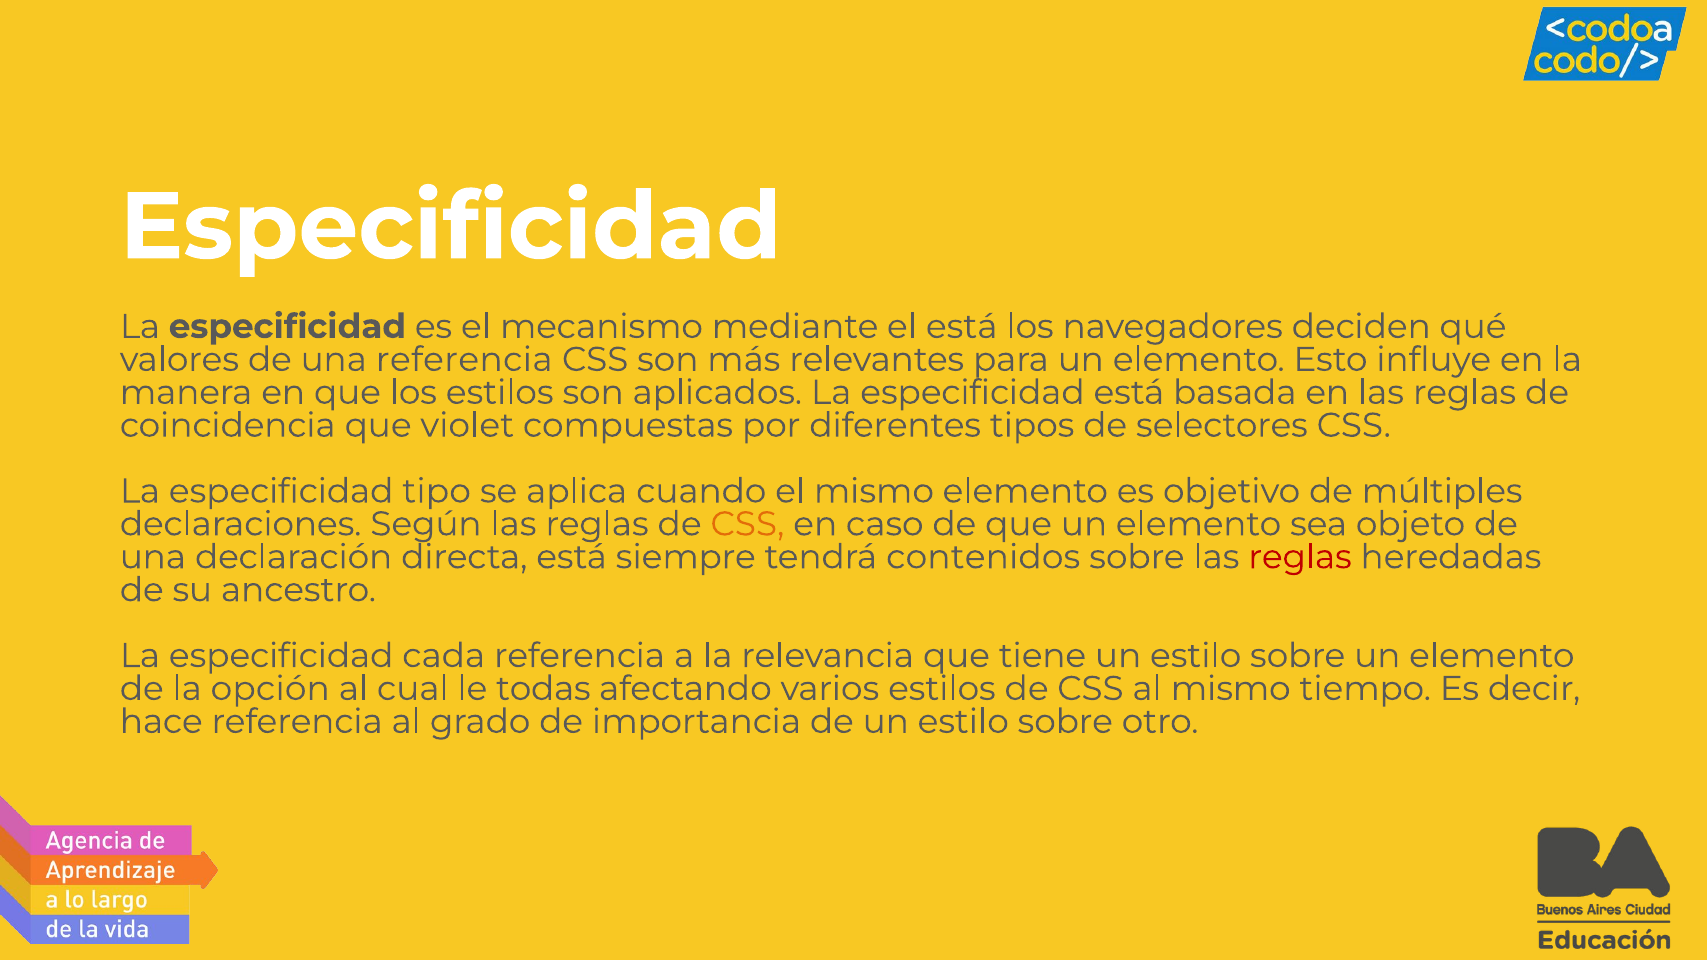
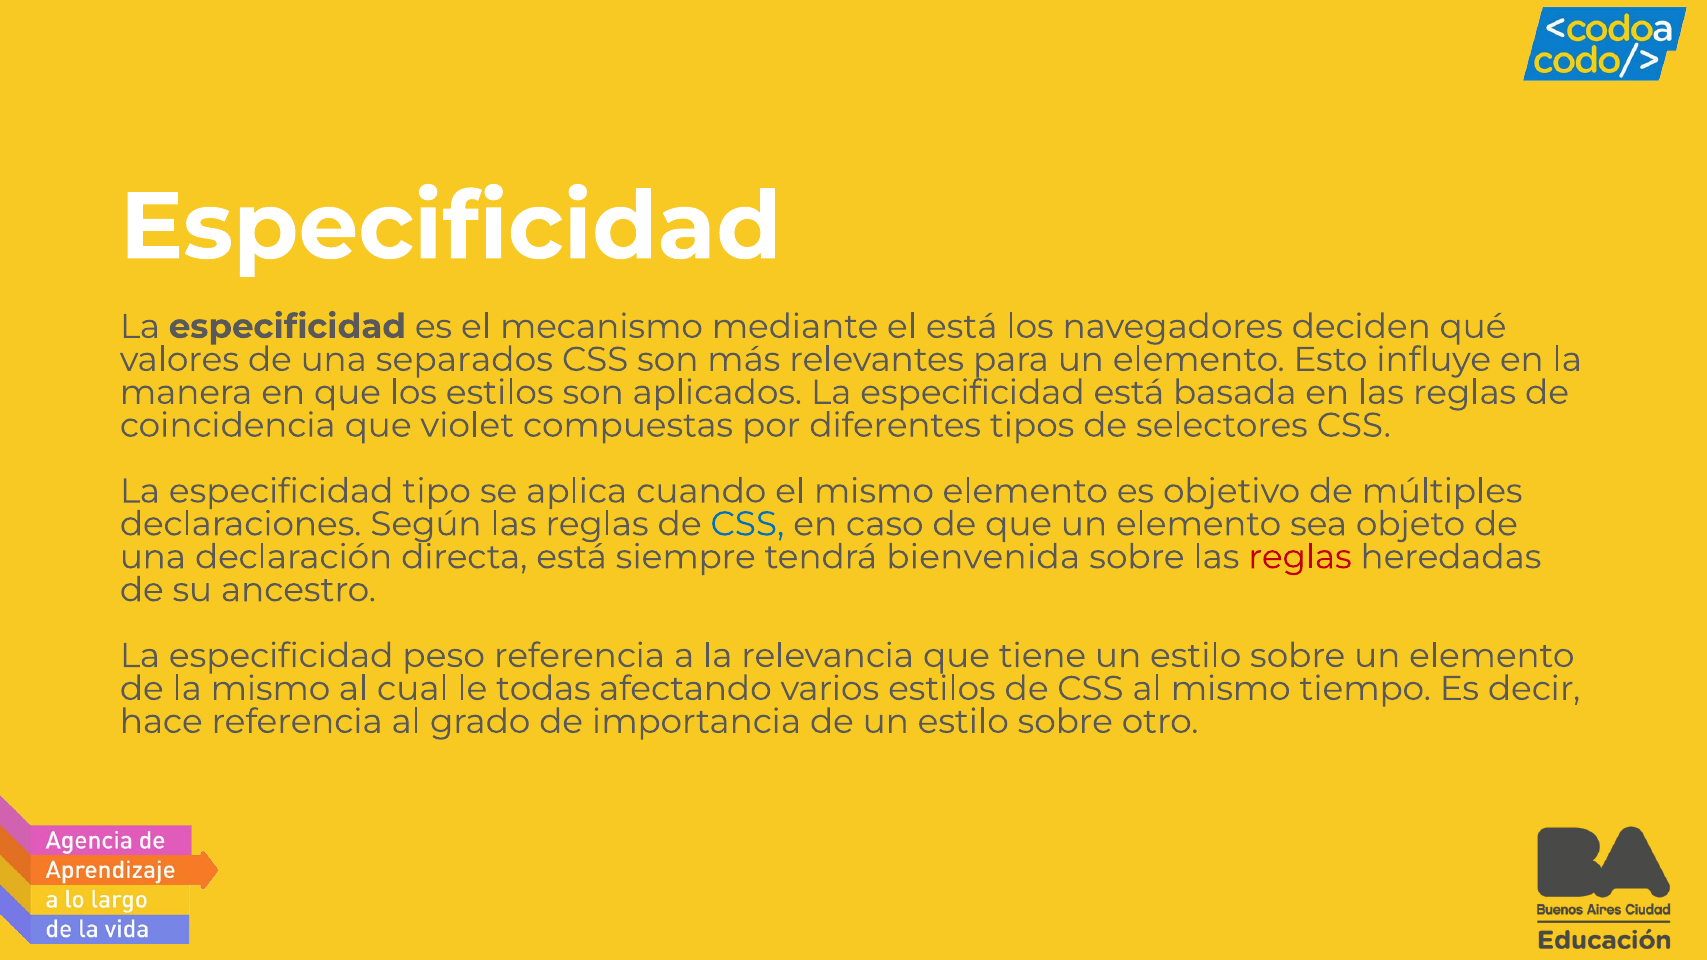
una referencia: referencia -> separados (464, 360)
CSS colour: orange -> blue (747, 524)
contenidos: contenidos -> bienvenida (983, 557)
cada: cada -> peso (444, 656)
la opción: opción -> mismo (270, 689)
